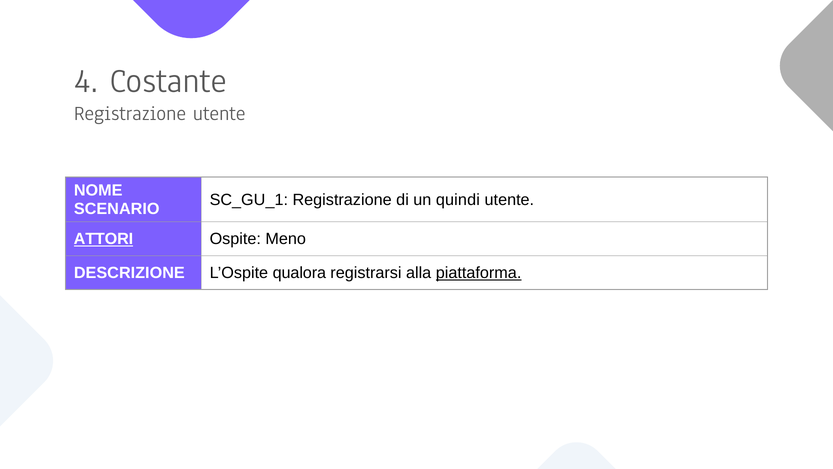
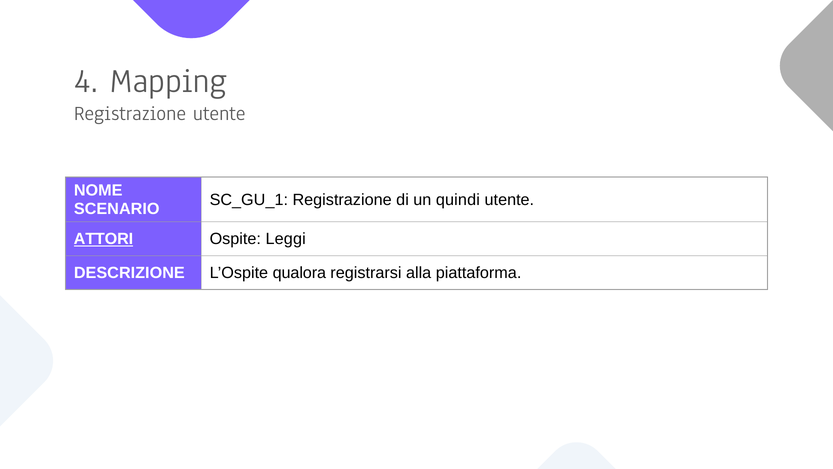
Costante: Costante -> Mapping (168, 81)
Meno: Meno -> Leggi (286, 239)
piattaforma underline: present -> none (479, 273)
